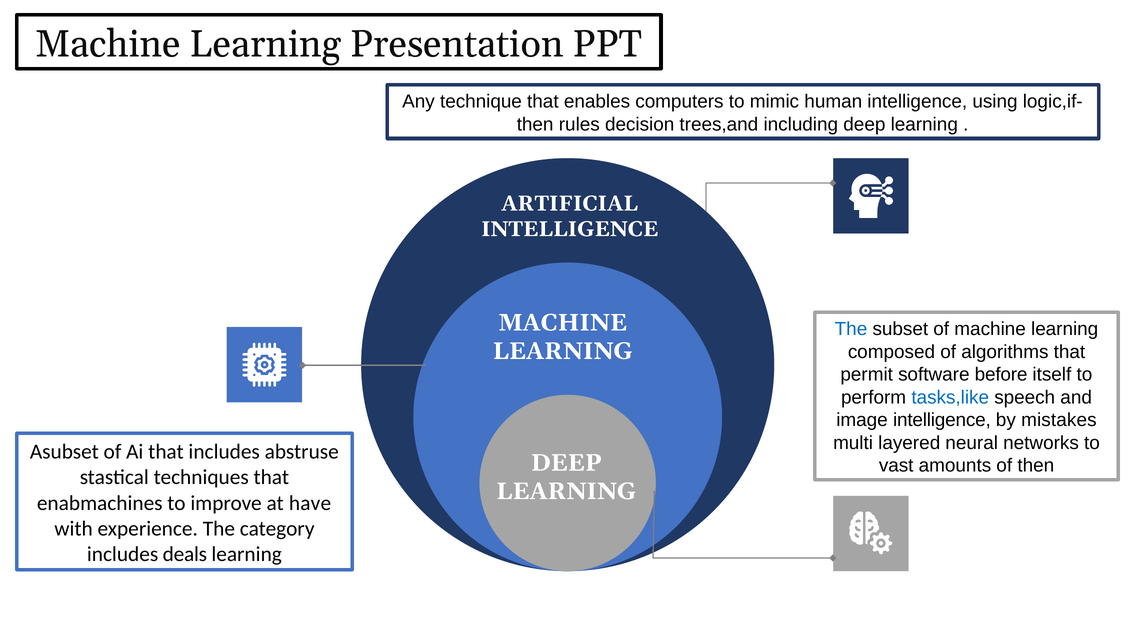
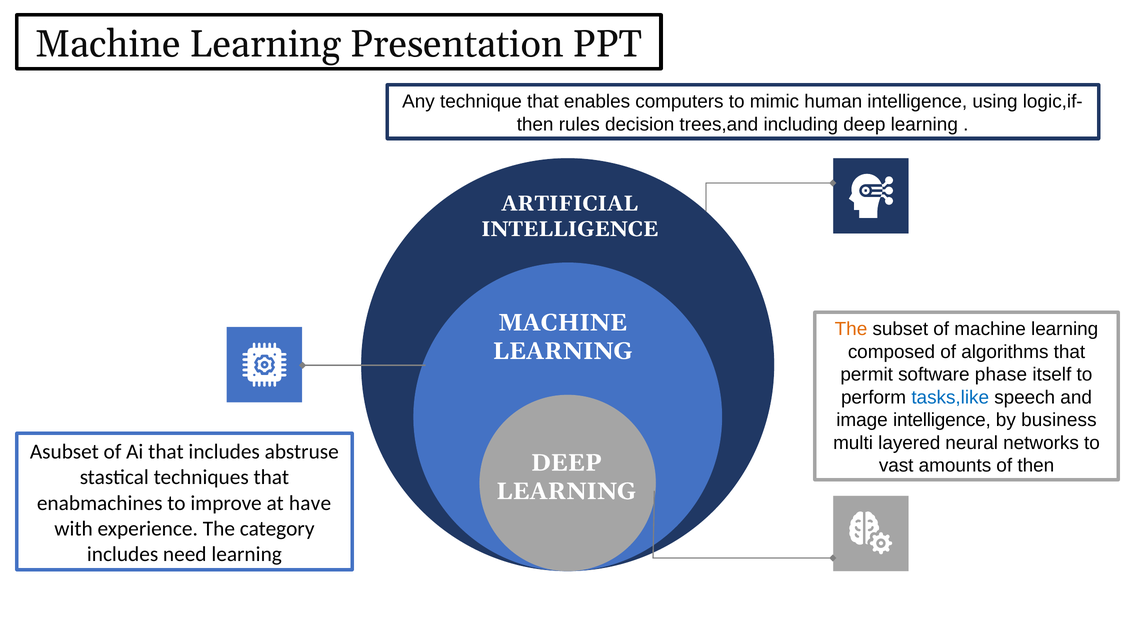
The colour: blue -> orange (851, 329)
before: before -> phase (1001, 375)
mistakes: mistakes -> business (1059, 420)
deals: deals -> need (185, 554)
